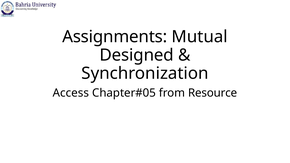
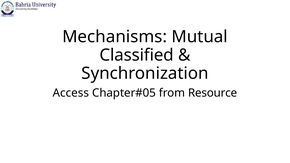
Assignments: Assignments -> Mechanisms (115, 37)
Designed: Designed -> Classified (137, 55)
